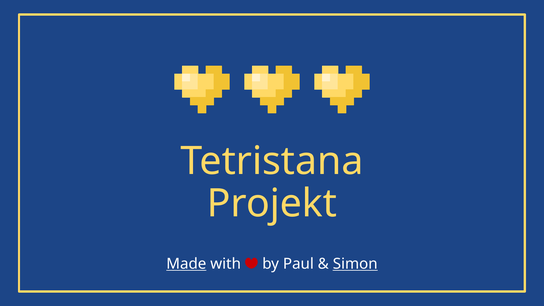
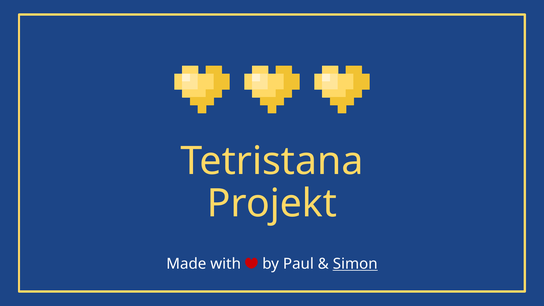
Made underline: present -> none (186, 264)
